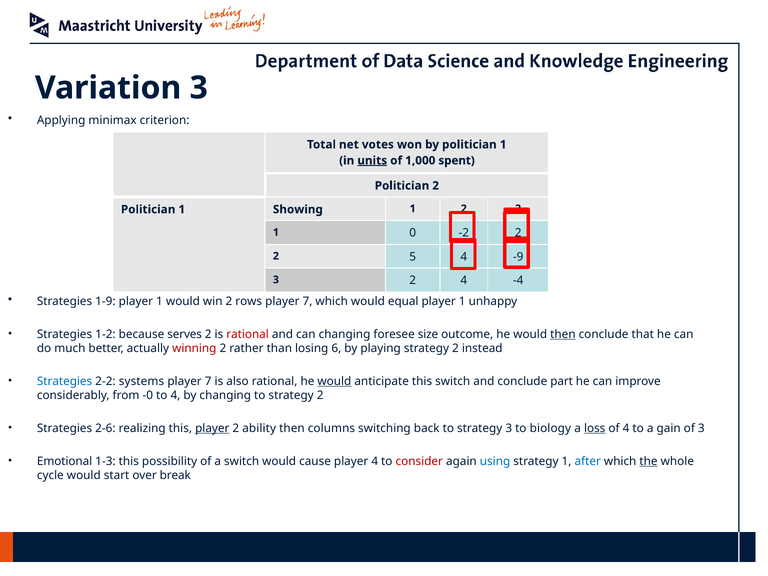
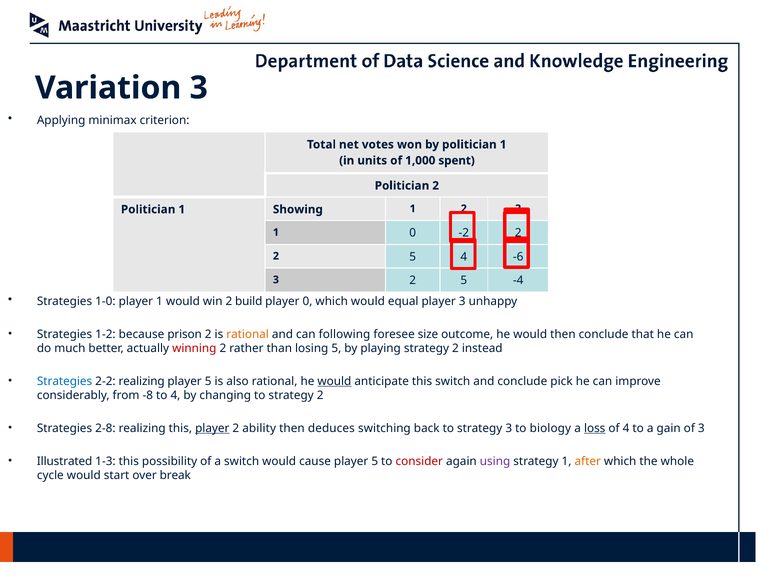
units underline: present -> none (372, 161)
-9: -9 -> -6 (518, 257)
3 2 4: 4 -> 5 (464, 281)
1-9: 1-9 -> 1-0 (105, 301)
rows: rows -> build (249, 301)
7: 7 -> 0 (308, 301)
1: 1 -> 3 (462, 301)
serves: serves -> prison (185, 334)
rational colour: red -> orange (248, 334)
can changing: changing -> following (344, 334)
then underline: present -> none (563, 334)
losing 6: 6 -> 5 (336, 348)
2-2 systems: systems -> realizing (142, 381)
7: 7 -> 5 (208, 381)
part: part -> pick (562, 381)
-0: -0 -> -8 (148, 395)
2-6: 2-6 -> 2-8 (105, 428)
columns: columns -> deduces (331, 428)
Emotional: Emotional -> Illustrated (65, 461)
cause player 4: 4 -> 5 (375, 461)
using colour: blue -> purple (495, 461)
after colour: blue -> orange (588, 461)
the underline: present -> none (649, 461)
